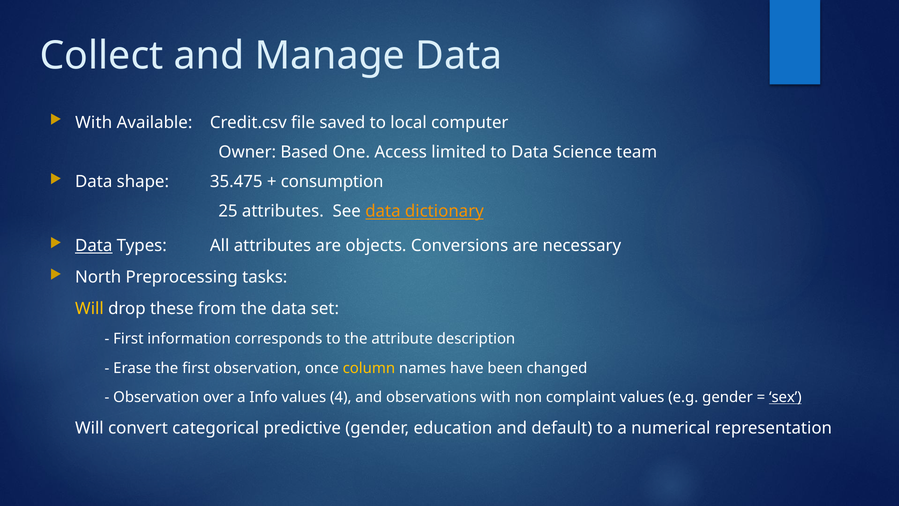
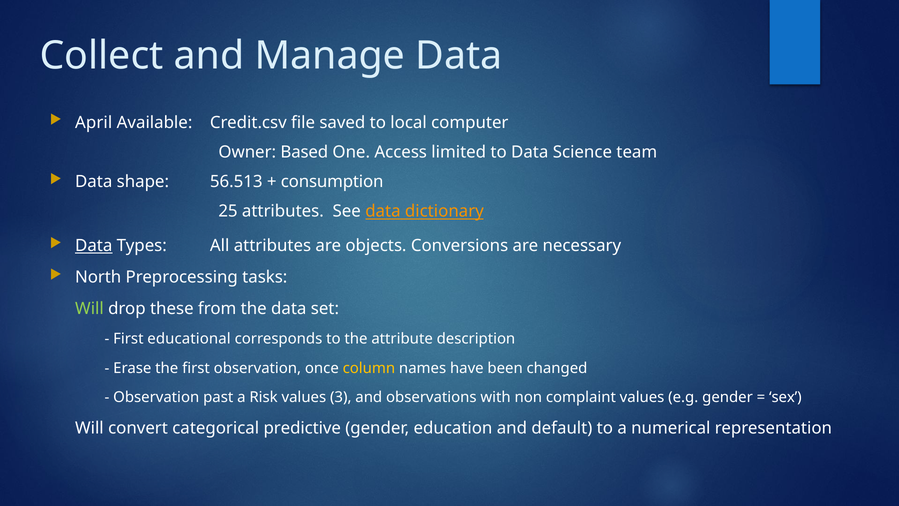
With: With -> April (94, 122)
35.475: 35.475 -> 56.513 (236, 182)
Will colour: yellow -> light green (89, 309)
information: information -> educational (189, 339)
over: over -> past (218, 397)
Info: Info -> Risk (264, 397)
4: 4 -> 3 (341, 397)
sex underline: present -> none (785, 397)
